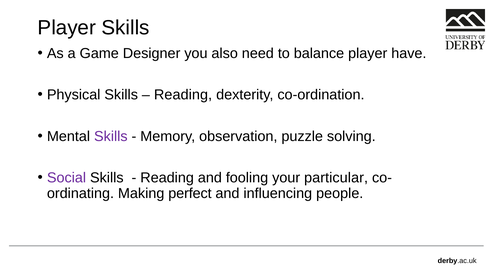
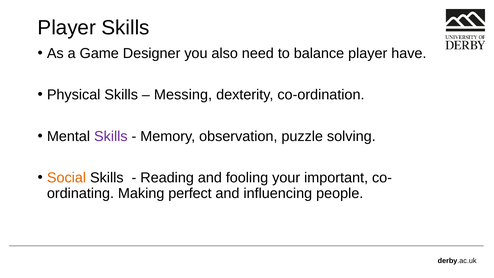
Reading: Reading -> Messing (183, 95)
Social colour: purple -> orange (66, 178)
particular: particular -> important (336, 178)
